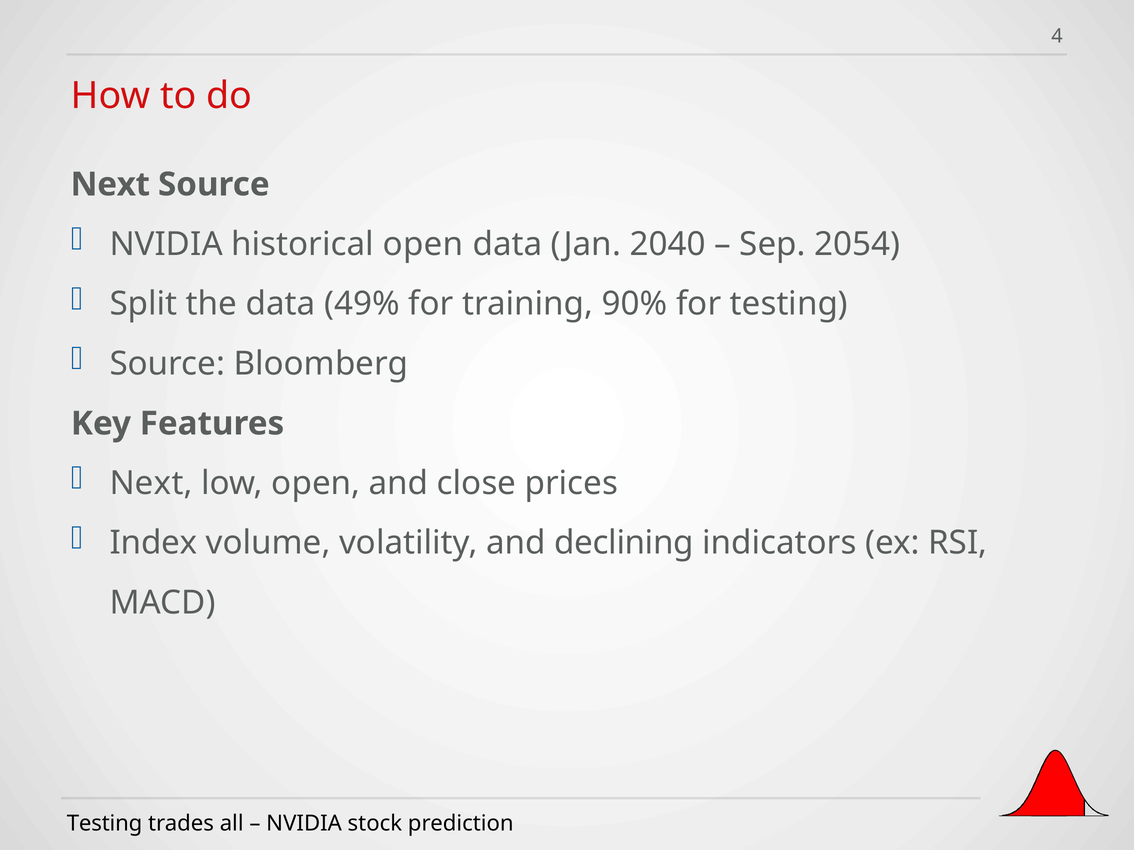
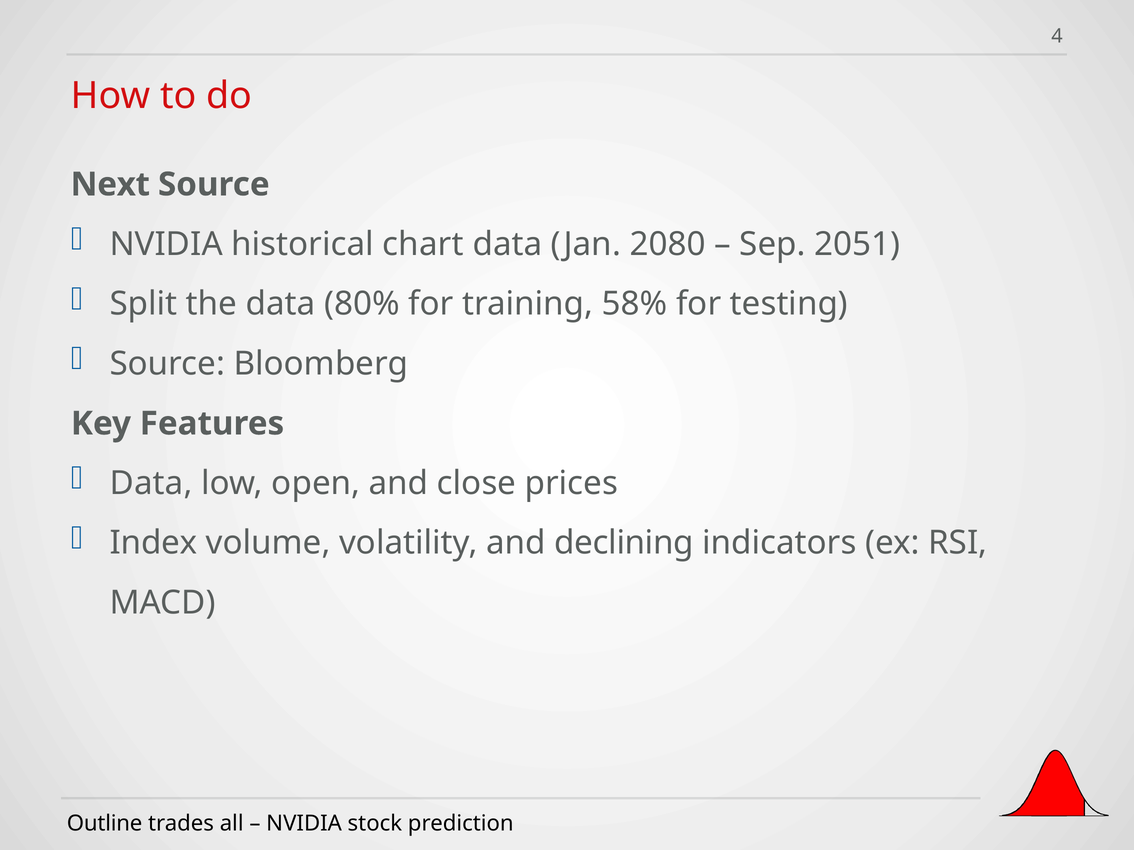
historical open: open -> chart (423, 244)
2040: 2040 -> 2080 (668, 244)
2054: 2054 -> 2051 (857, 244)
49%: 49% -> 80% (362, 304)
90%: 90% -> 58% (635, 304)
Next: Next -> Data (151, 484)
Testing: Testing -> Outline (105, 824)
